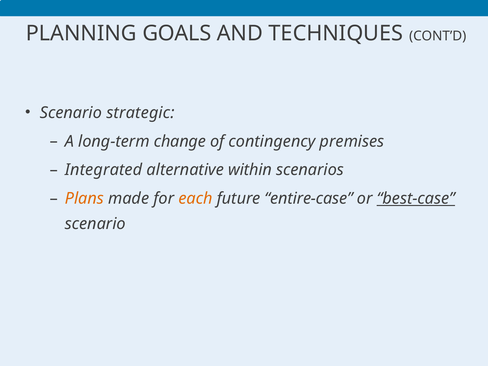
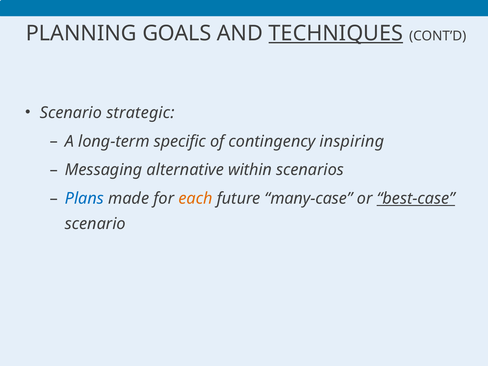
TECHNIQUES underline: none -> present (336, 33)
change: change -> specific (180, 141)
premises: premises -> inspiring (352, 141)
Integrated: Integrated -> Messaging (104, 170)
Plans colour: orange -> blue (84, 199)
entire-case: entire-case -> many-case (309, 199)
